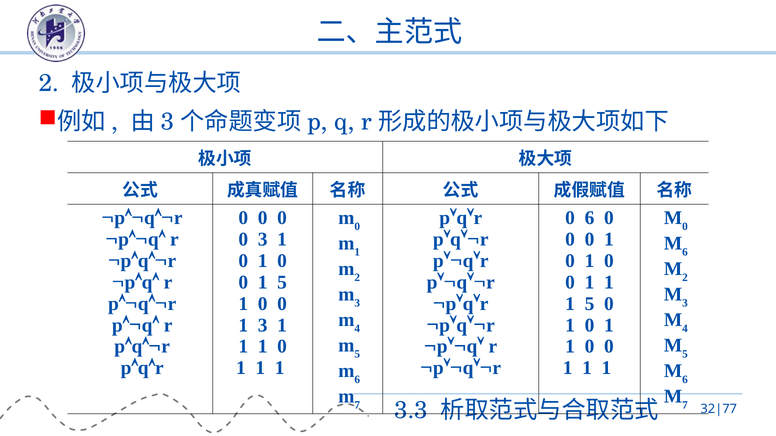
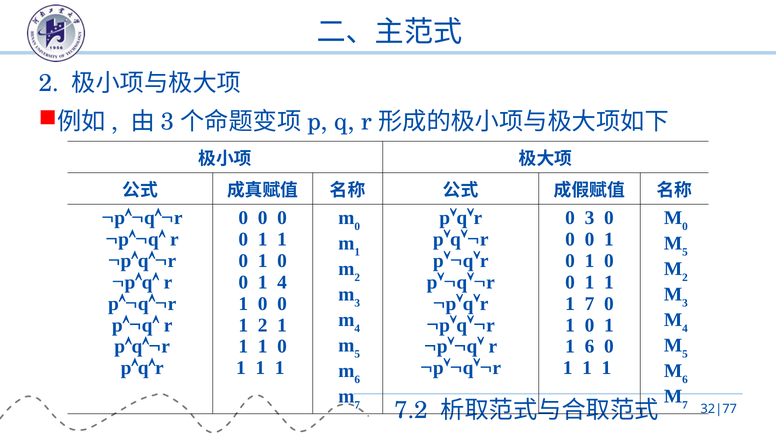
0 6: 6 -> 3 (590, 218)
3: 3 -> 1 (263, 240)
6: 6 -> 5 (685, 252)
0 1 5: 5 -> 4 (282, 283)
5: 5 -> 7 (590, 304)
1 3: 3 -> 2 (263, 325)
0: 0 -> 6 (590, 347)
3.3: 3.3 -> 7.2 (411, 411)
